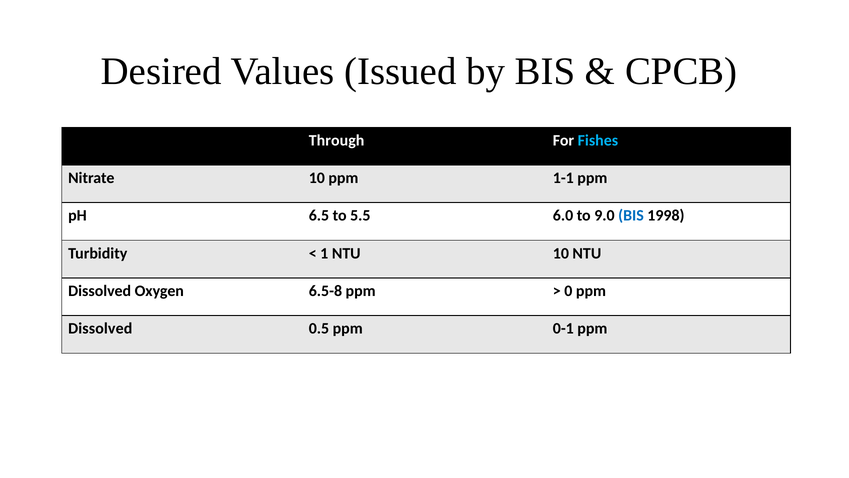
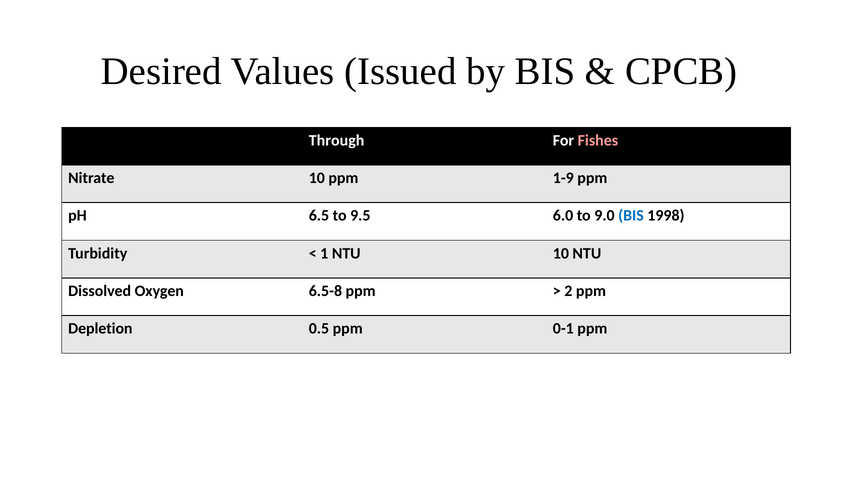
Fishes colour: light blue -> pink (598, 140)
1-1: 1-1 -> 1-9 (563, 178)
5.5: 5.5 -> 9.5 (360, 215)
0: 0 -> 2 (568, 291)
Dissolved: Dissolved -> Depletion (100, 328)
